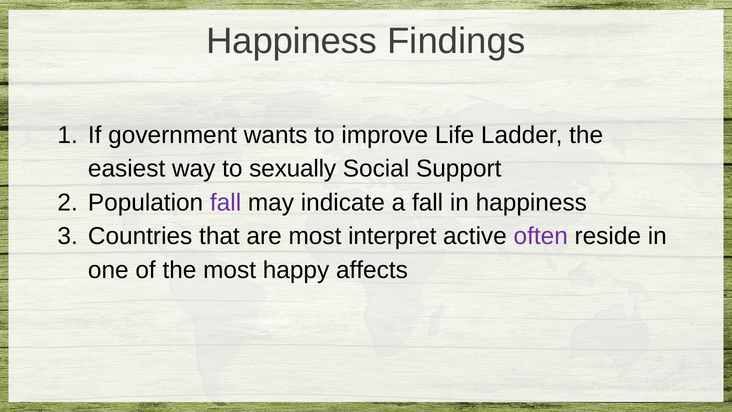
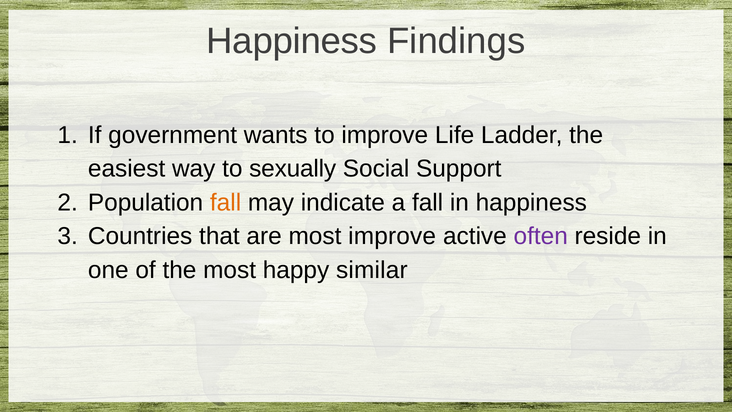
fall colour: purple -> orange (226, 202)
most interpret: interpret -> improve (392, 236)
affects: affects -> similar (372, 270)
